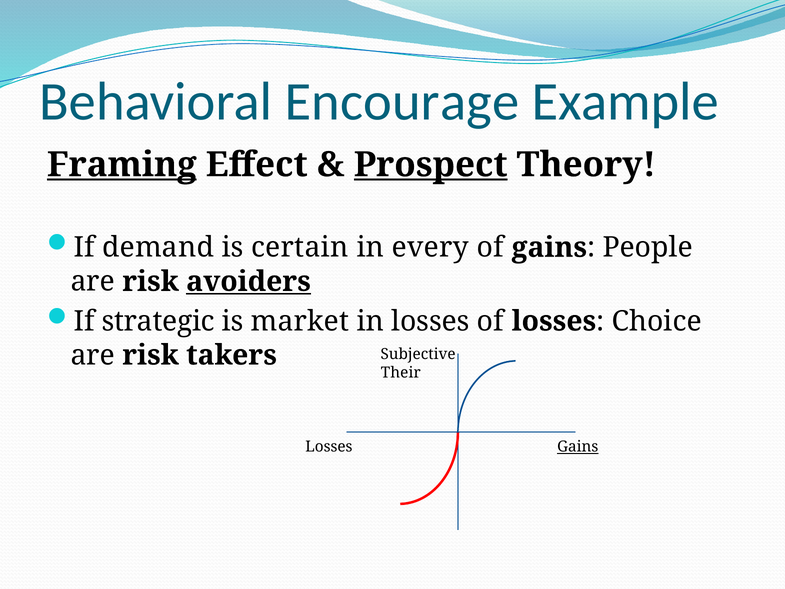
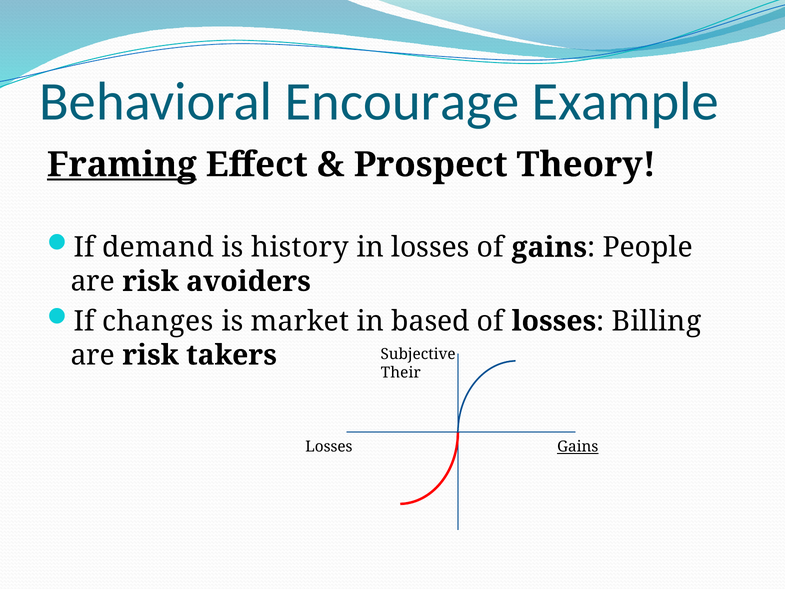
Prospect underline: present -> none (431, 165)
certain: certain -> history (300, 247)
in every: every -> losses (431, 247)
avoiders underline: present -> none (248, 281)
strategic: strategic -> changes (158, 321)
in losses: losses -> based (431, 321)
Choice: Choice -> Billing (657, 321)
